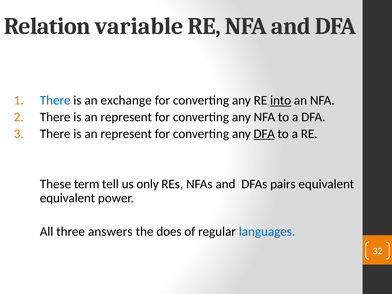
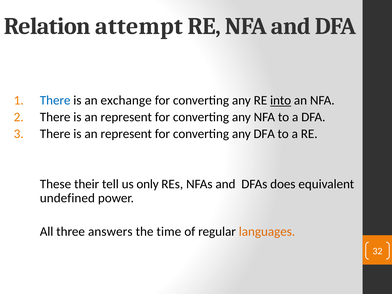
variable: variable -> attempt (139, 26)
DFA underline: present -> none (264, 134)
term: term -> their (87, 184)
pairs: pairs -> does (283, 184)
equivalent: equivalent -> undefined (67, 198)
does: does -> time (169, 232)
languages colour: blue -> orange (267, 232)
